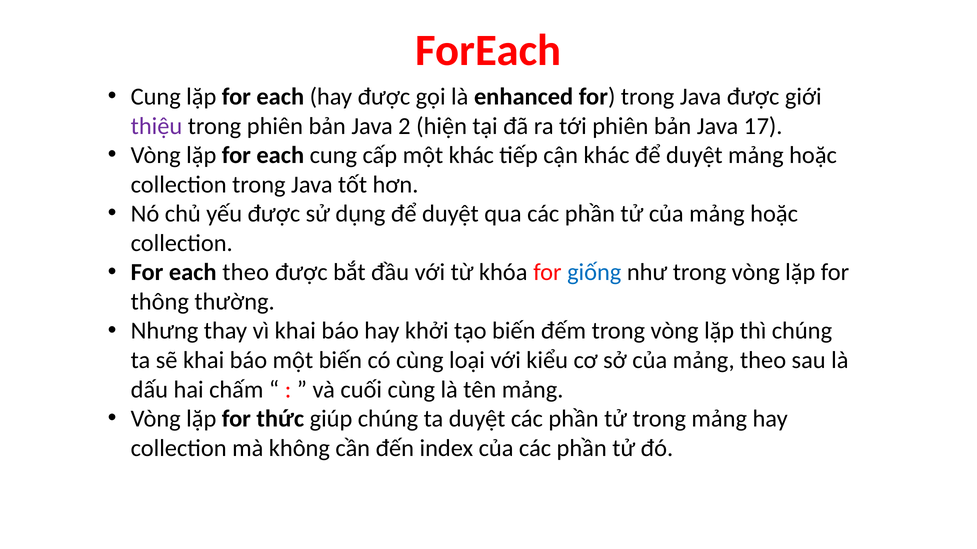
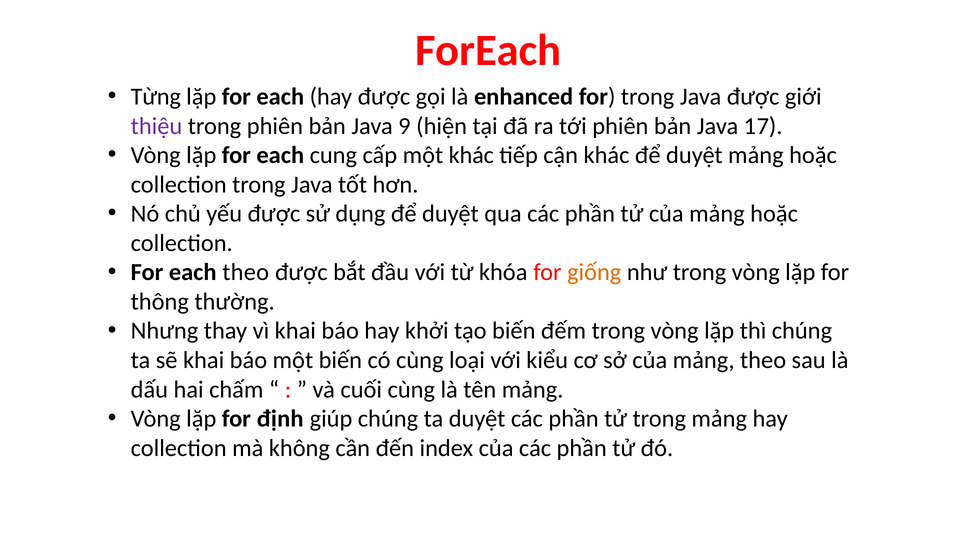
Cung: Cung -> Từng (156, 97)
2: 2 -> 9 (404, 126)
giống colour: blue -> orange (594, 273)
thức: thức -> định (280, 419)
